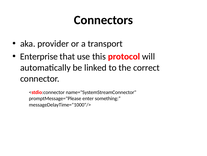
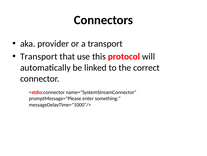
Enterprise: Enterprise -> Transport (39, 56)
